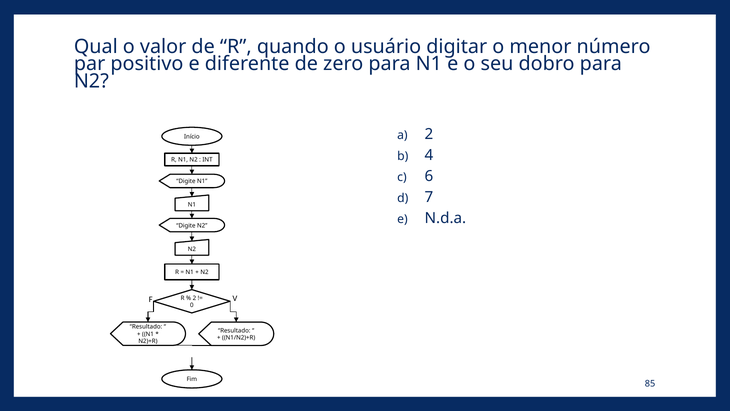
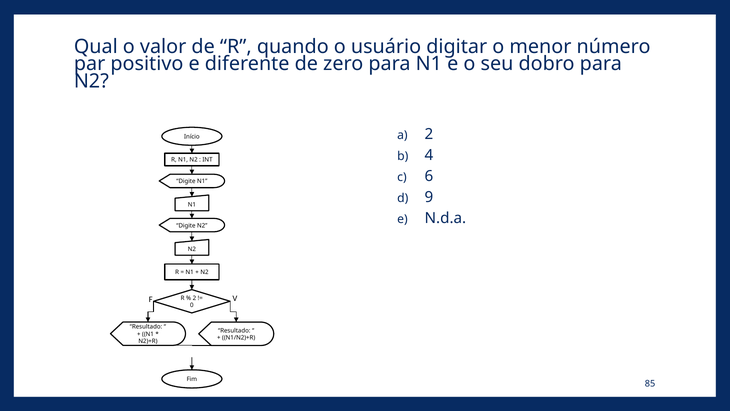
7: 7 -> 9 (429, 197)
